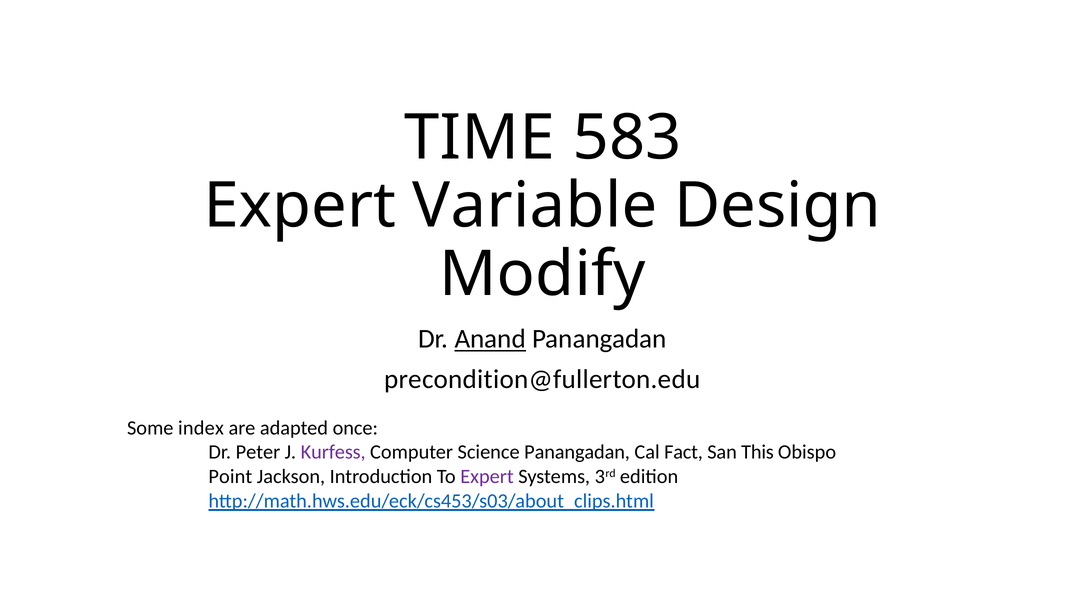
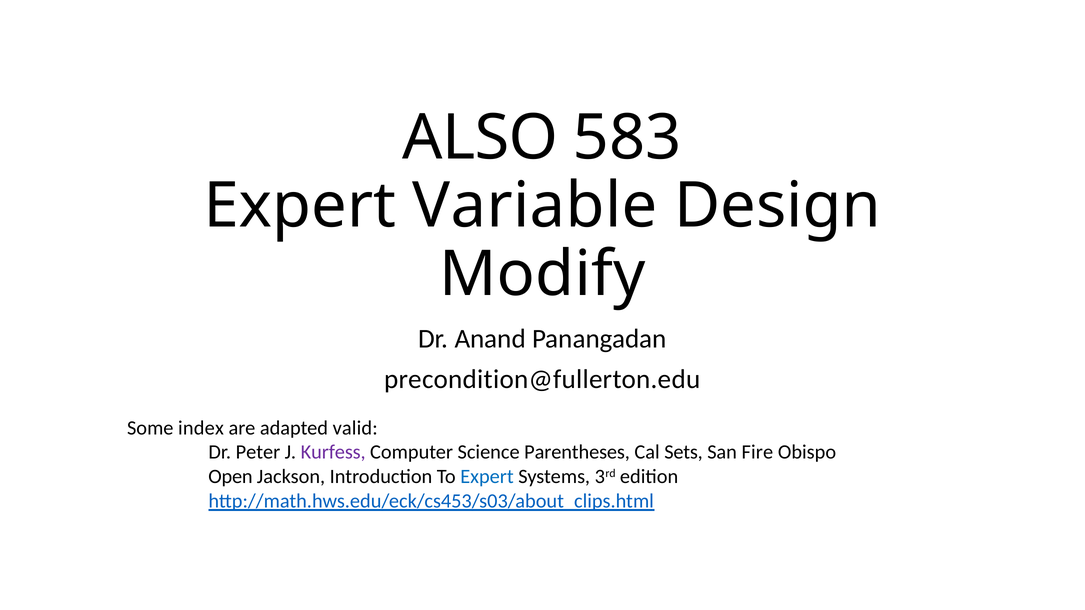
TIME: TIME -> ALSO (480, 138)
Anand underline: present -> none (490, 339)
once: once -> valid (355, 428)
Science Panangadan: Panangadan -> Parentheses (577, 452)
Fact: Fact -> Sets (684, 452)
This: This -> Fire (757, 452)
Point: Point -> Open (230, 477)
Expert colour: purple -> blue (487, 477)
